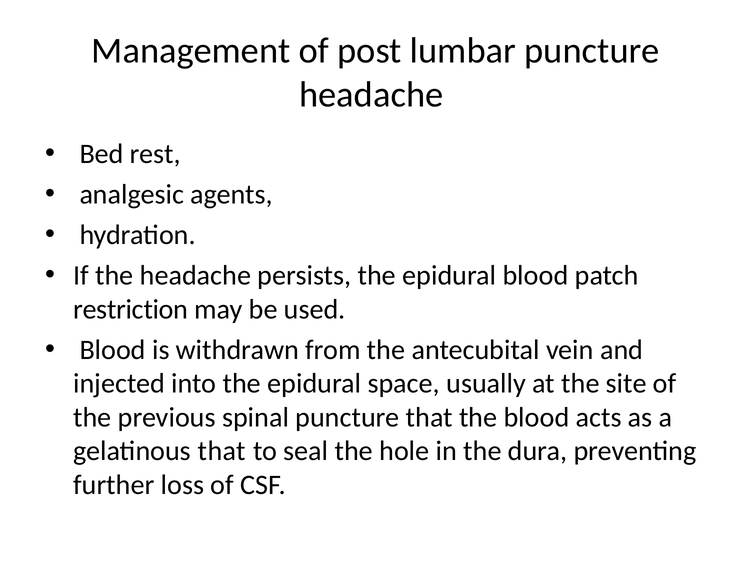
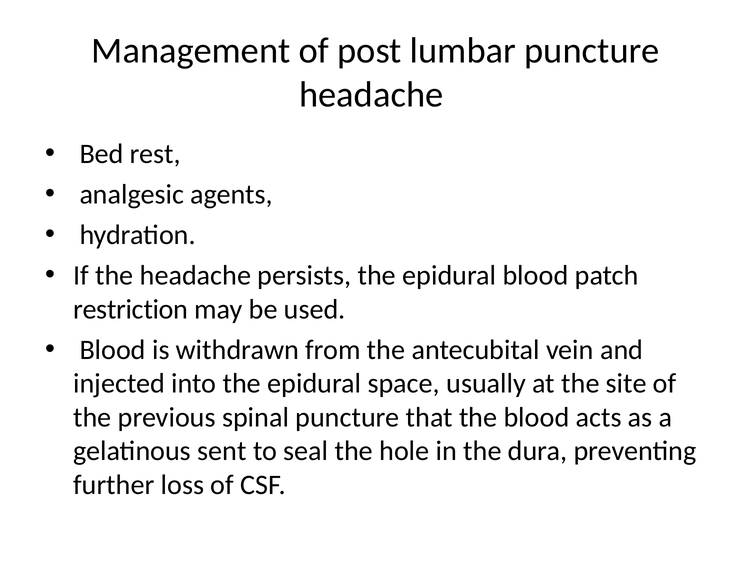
gelatinous that: that -> sent (222, 451)
